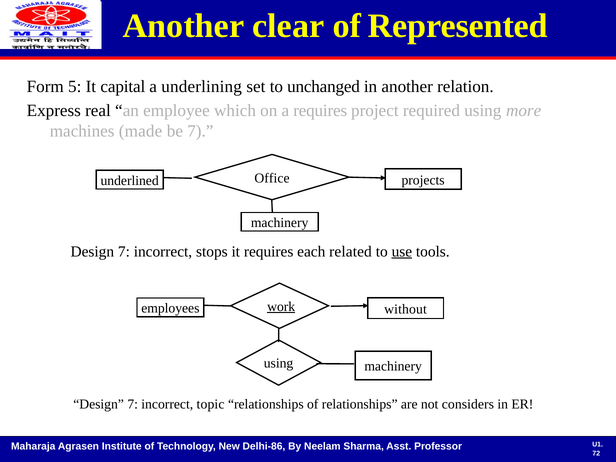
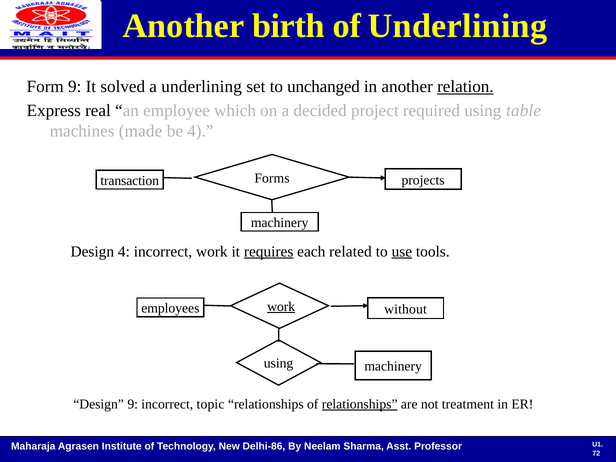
clear: clear -> birth (288, 26)
of Represented: Represented -> Underlining (458, 26)
Form 5: 5 -> 9 (75, 86)
capital: capital -> solved (123, 86)
relation underline: none -> present (465, 86)
a requires: requires -> decided (320, 110)
more: more -> table (524, 110)
be 7: 7 -> 4 (200, 131)
Office: Office -> Forms (272, 178)
underlined: underlined -> transaction (130, 181)
7: 7 -> 4 (124, 252)
incorrect stops: stops -> work (212, 252)
requires underline: none -> present (269, 252)
7: 7 -> 9 (133, 404)
relationships underline: none -> present (360, 404)
considers: considers -> treatment (468, 404)
